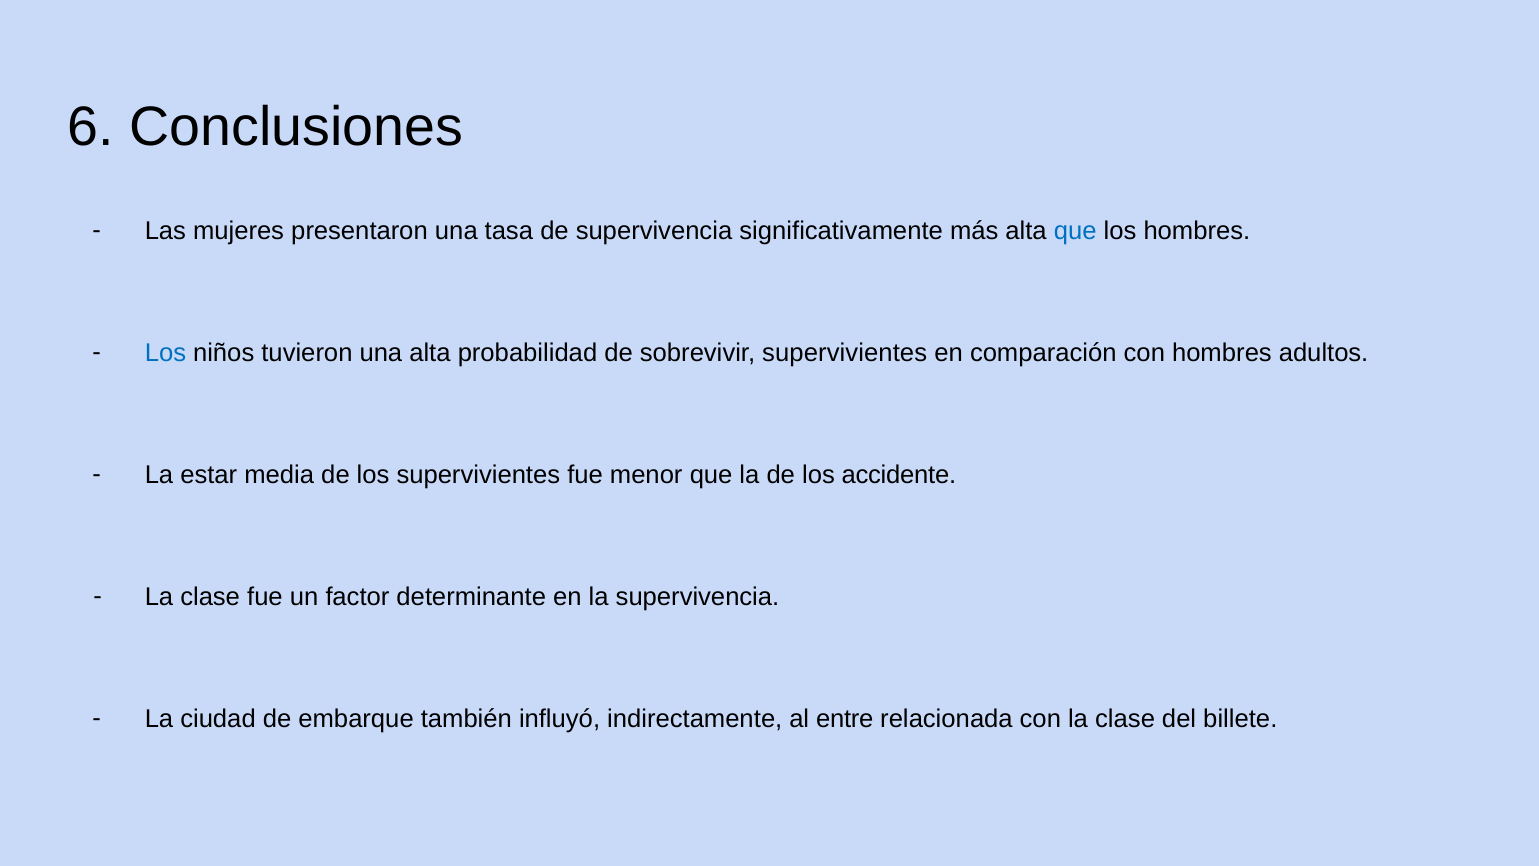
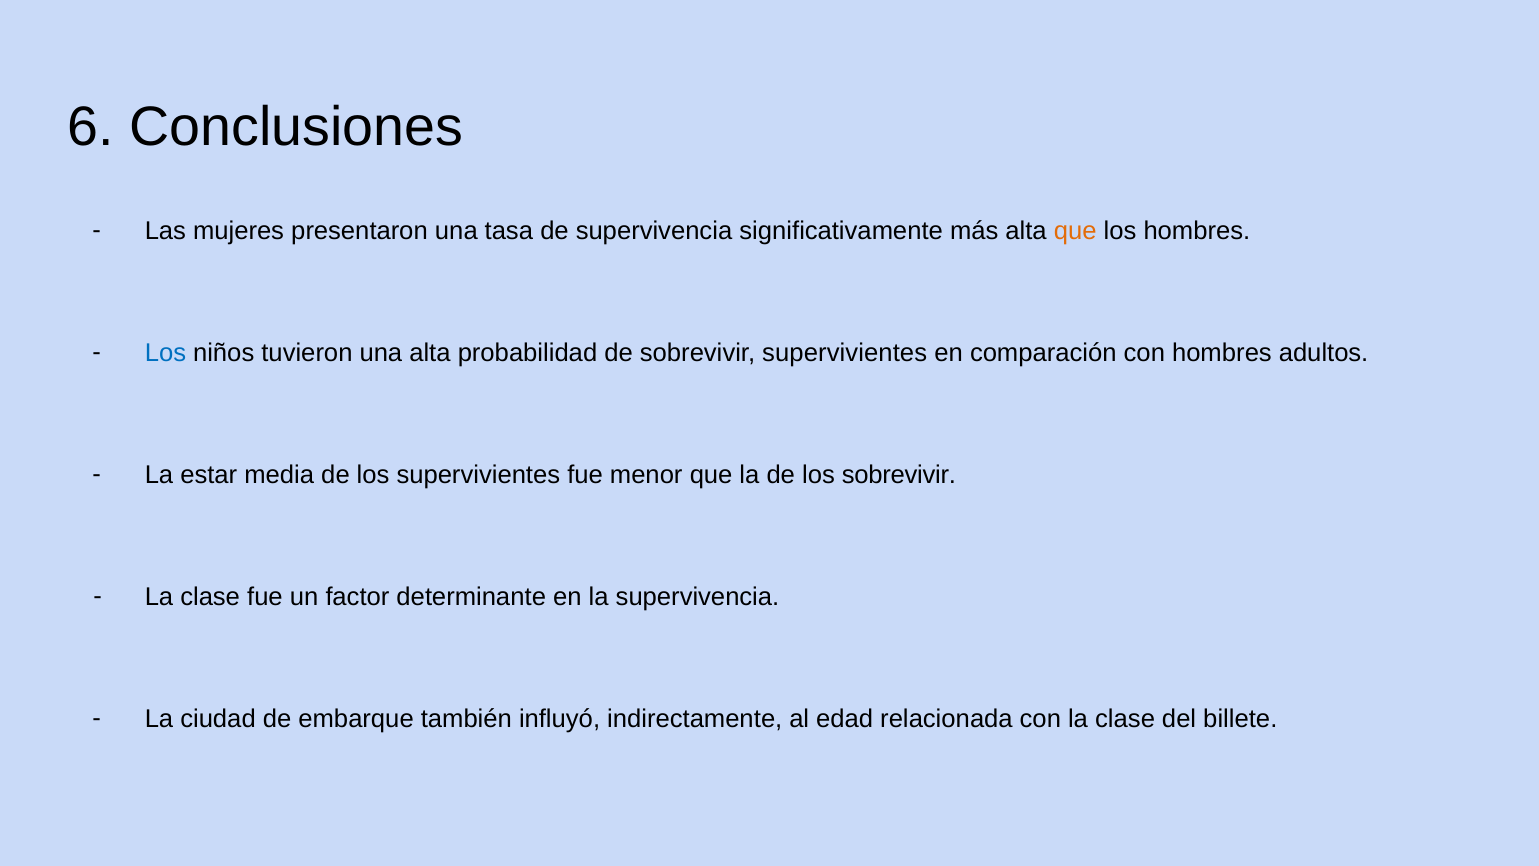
que colour: blue -> orange (1075, 231)
los accidente: accidente -> sobrevivir (899, 475)
entre: entre -> edad (845, 719)
